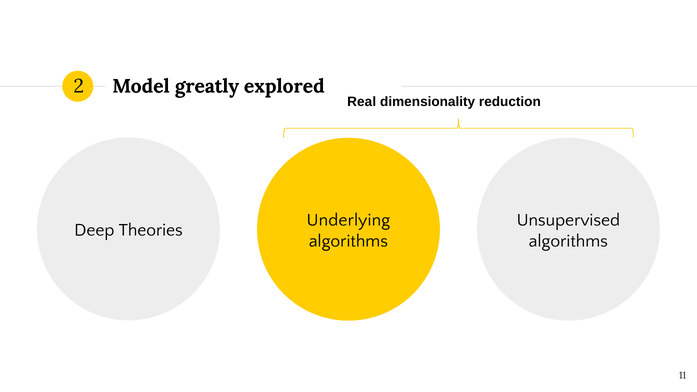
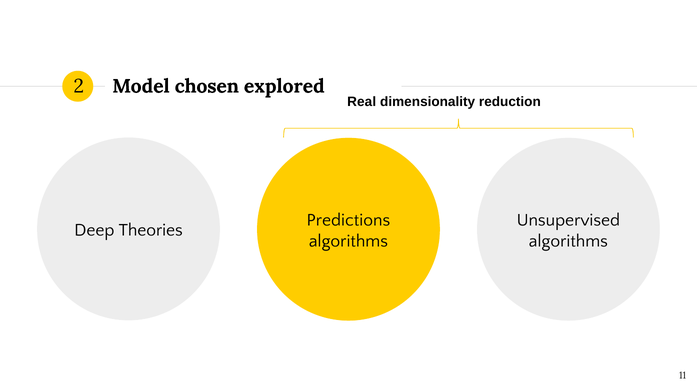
greatly: greatly -> chosen (207, 86)
Underlying: Underlying -> Predictions (348, 220)
